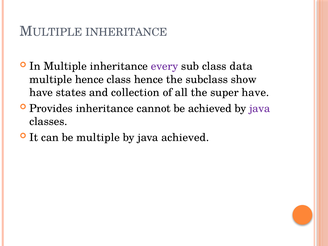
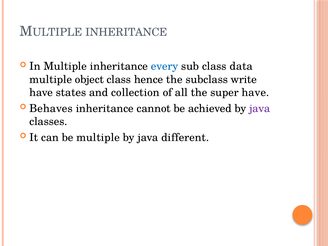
every colour: purple -> blue (165, 66)
multiple hence: hence -> object (89, 79)
show: show -> write (244, 79)
Provides: Provides -> Behaves (51, 108)
java achieved: achieved -> different (185, 137)
